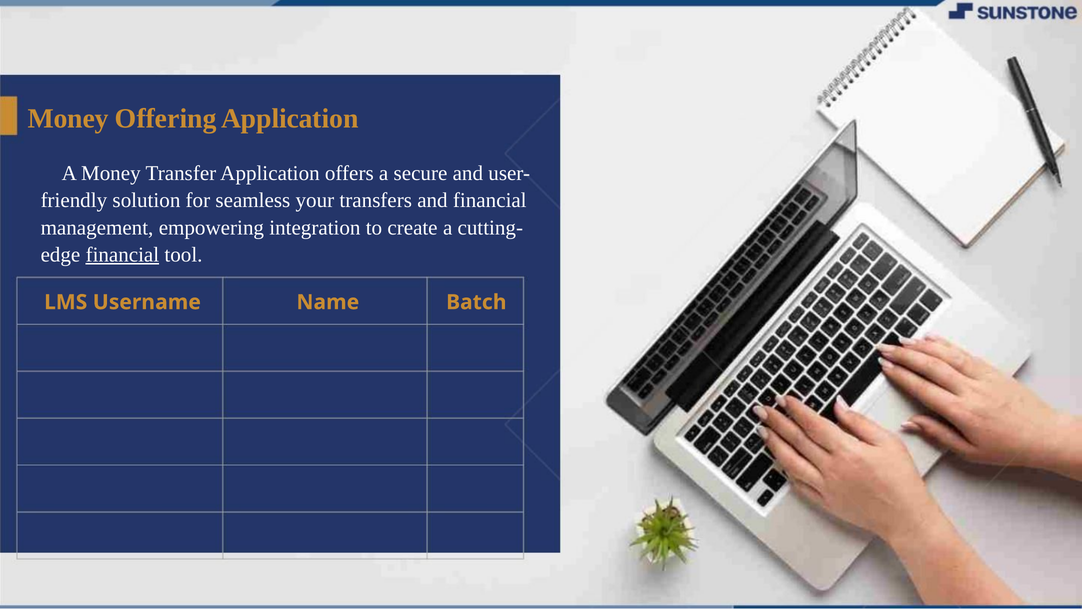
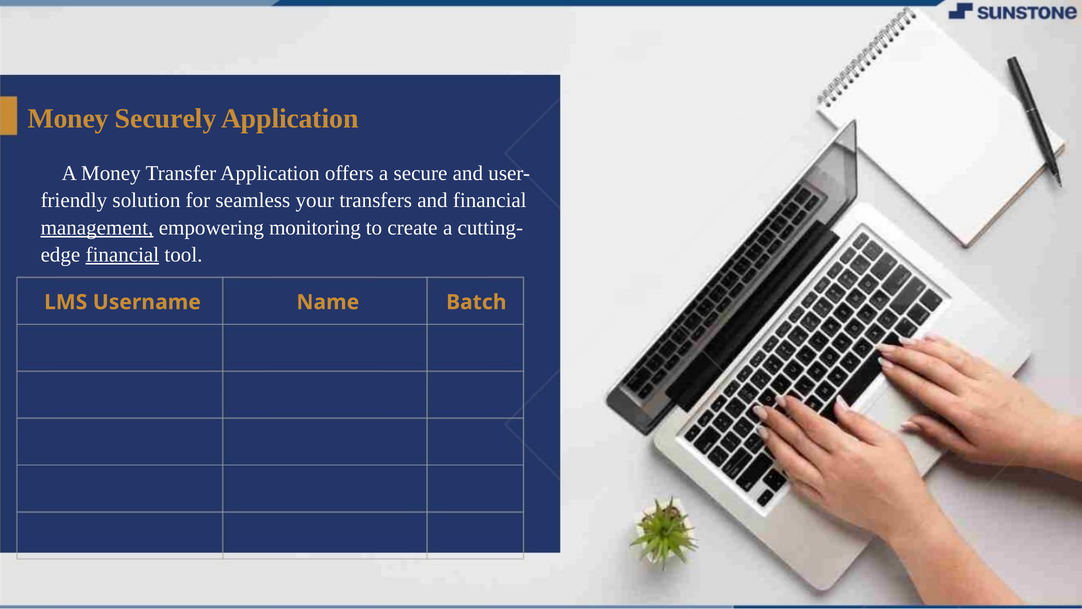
Offering: Offering -> Securely (166, 119)
management underline: none -> present (97, 227)
integration: integration -> monitoring (315, 227)
